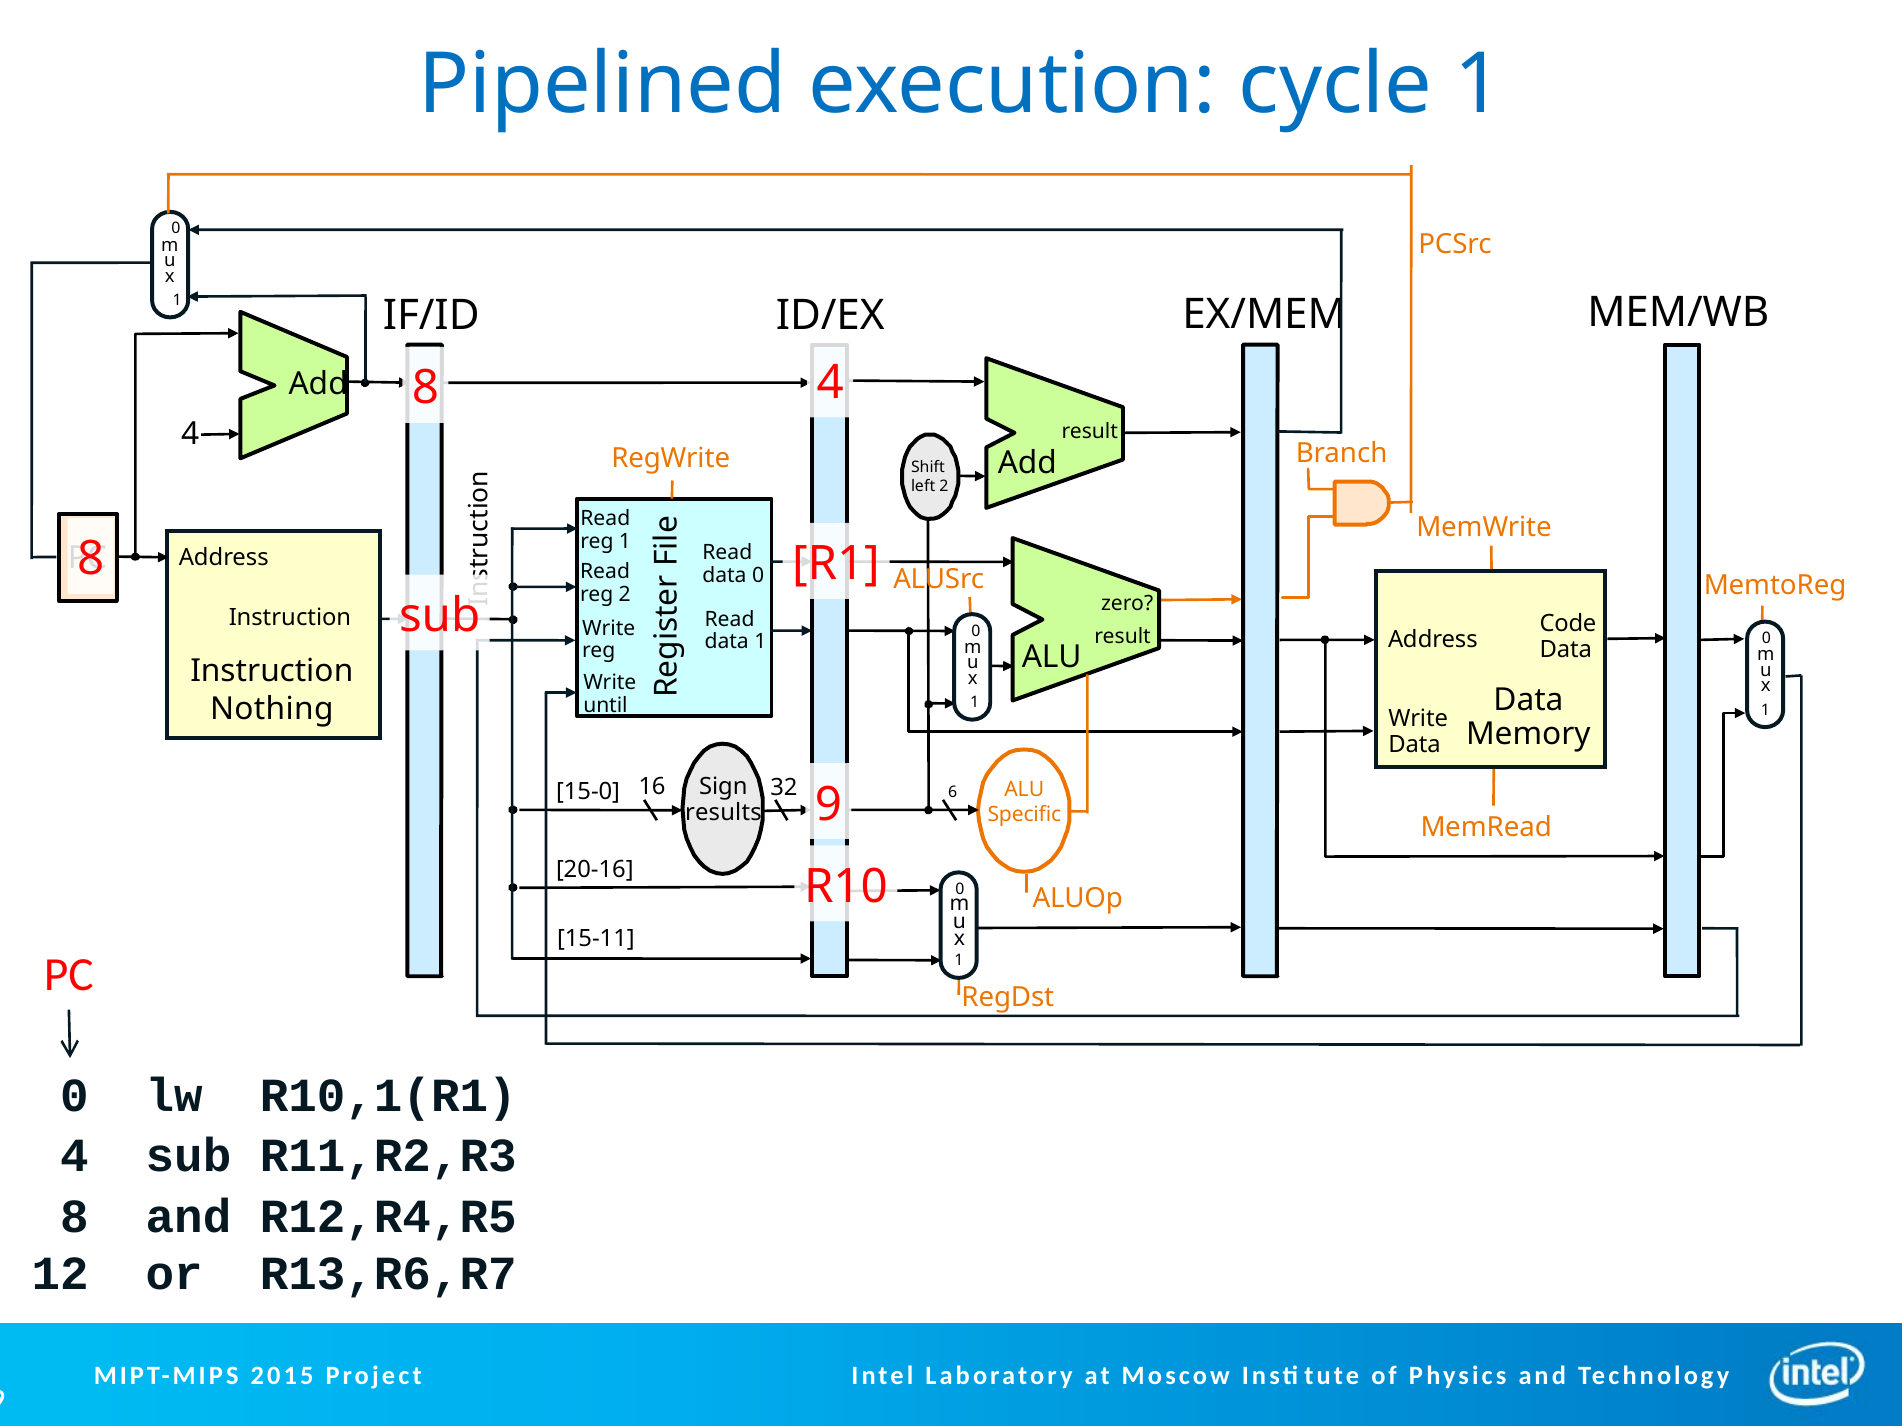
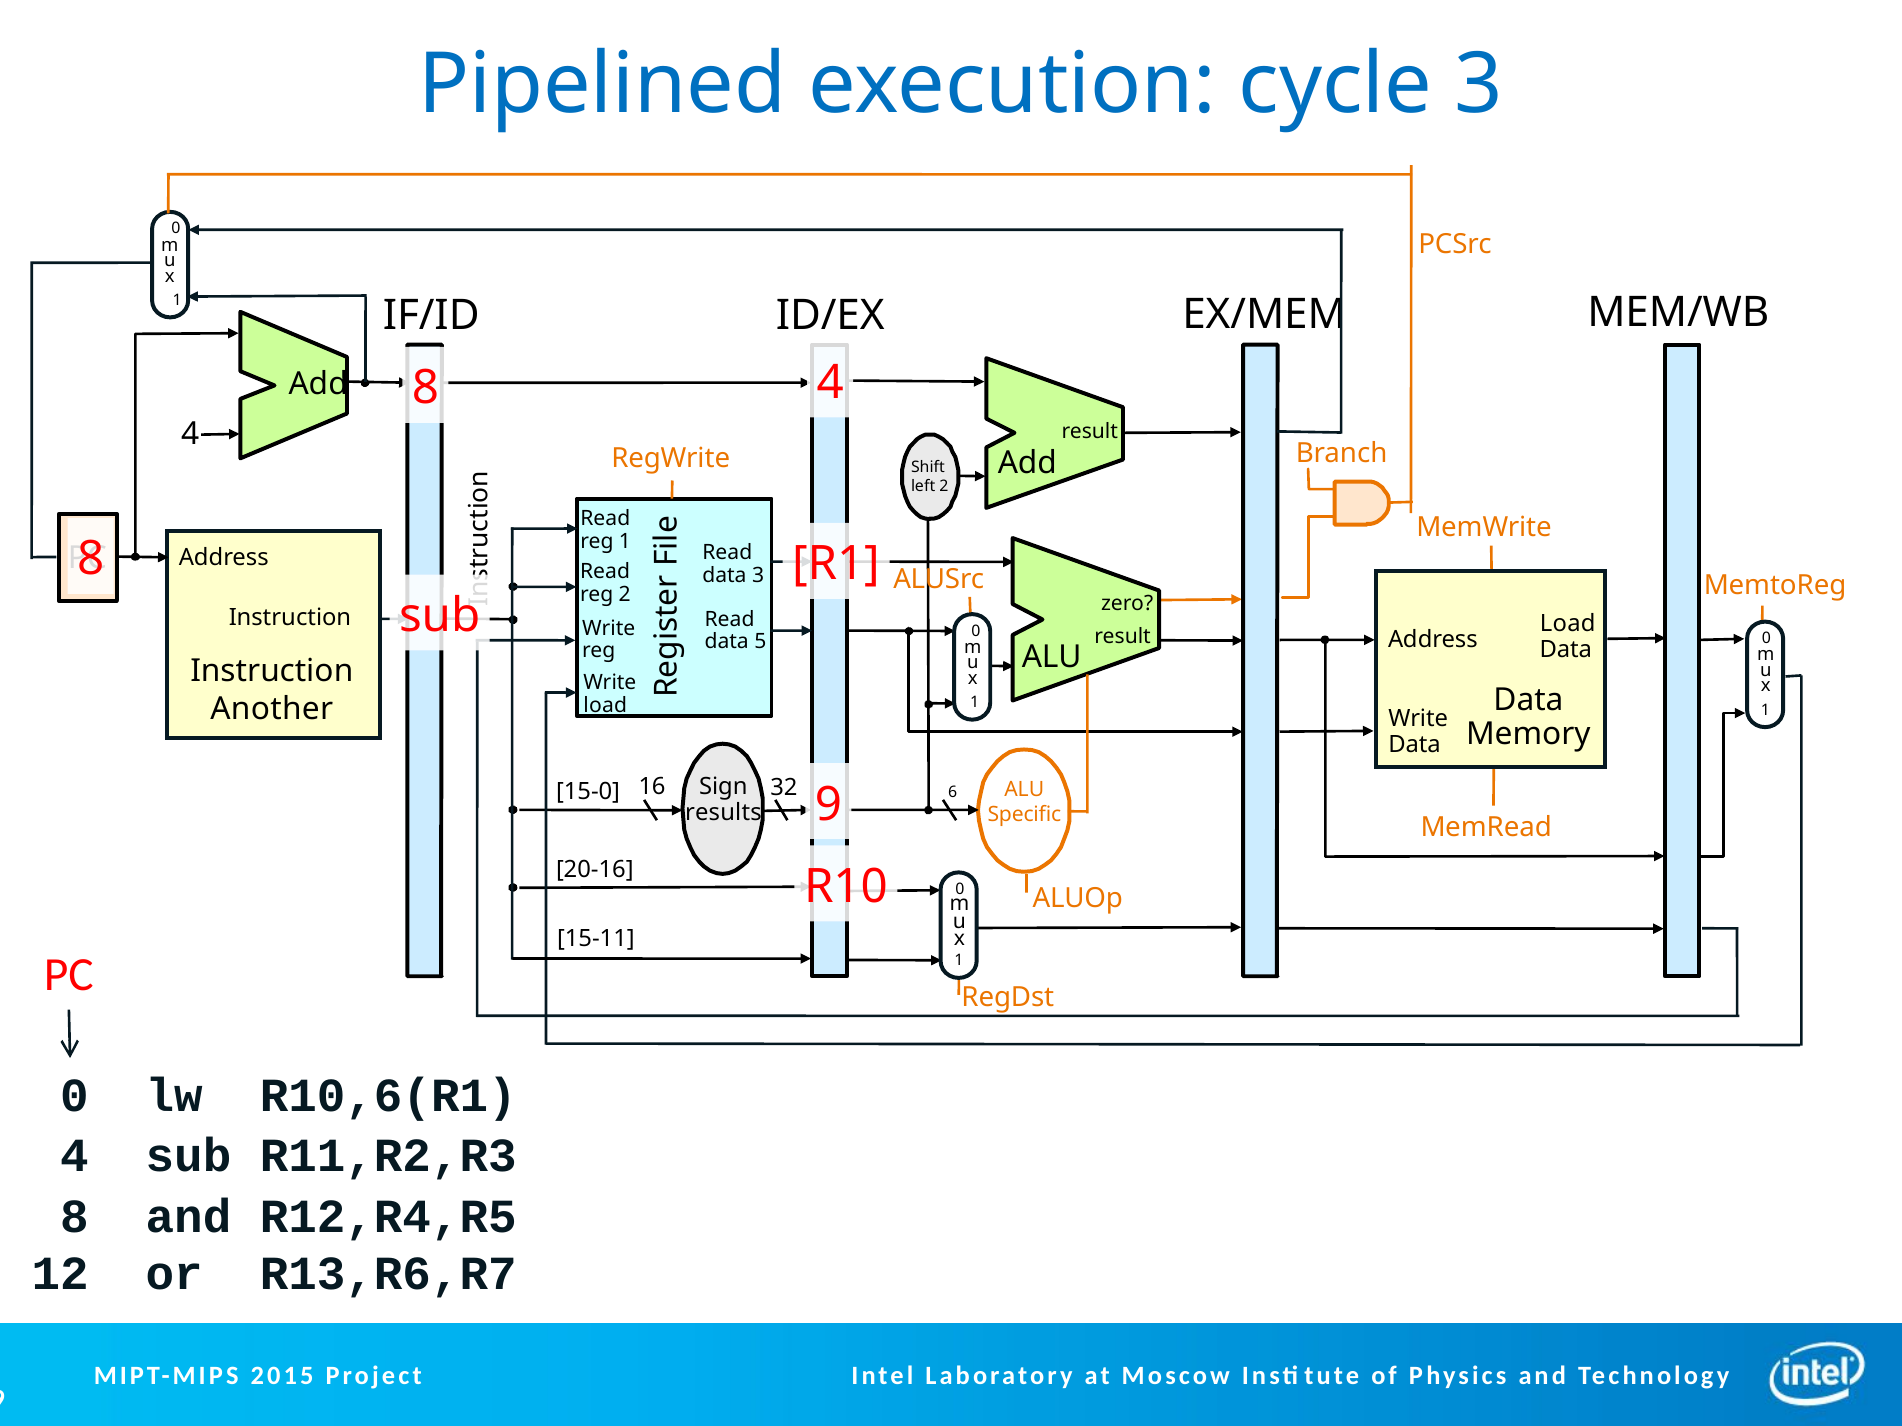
cycle 1: 1 -> 3 (1478, 85)
data 0: 0 -> 3 (758, 575)
Code: Code -> Load (1568, 624)
data 1: 1 -> 5 (760, 642)
until: until -> load (605, 706)
Nothing: Nothing -> Another (272, 709)
R10,1(R1: R10,1(R1 -> R10,6(R1 (388, 1096)
